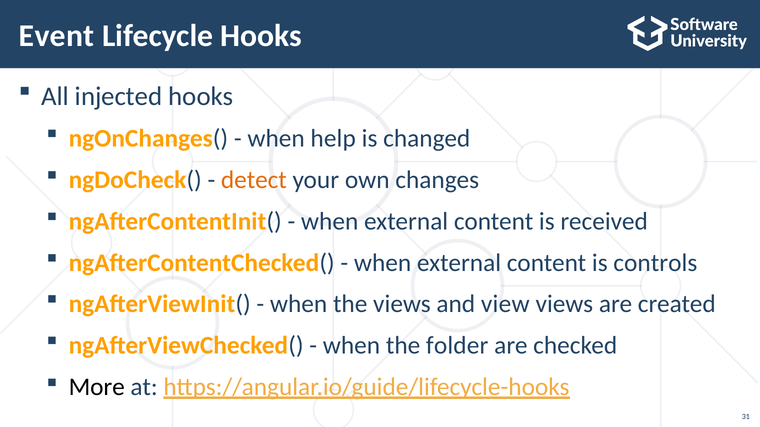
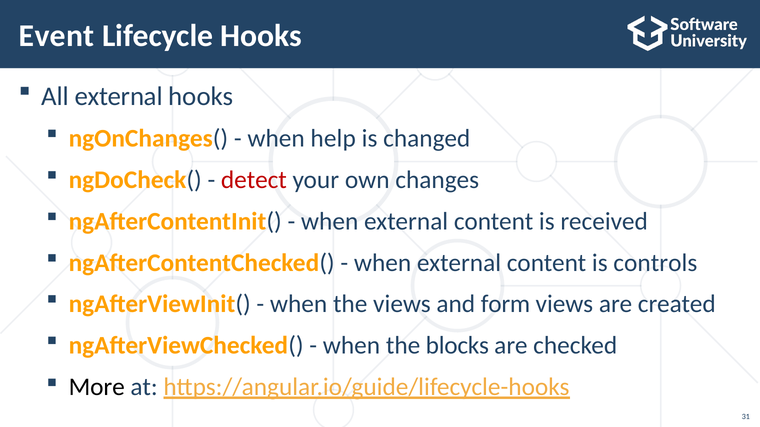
All injected: injected -> external (119, 96)
detect colour: orange -> red (254, 180)
view: view -> form (506, 304)
folder: folder -> blocks (457, 346)
